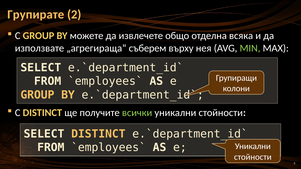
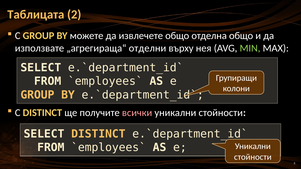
Групирате: Групирате -> Таблицата (36, 15)
отделна всяка: всяка -> общо (241, 36)
съберем: съберем -> отделни (147, 48)
всички colour: light green -> pink (137, 113)
